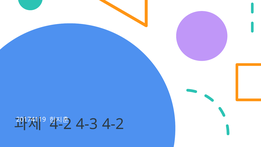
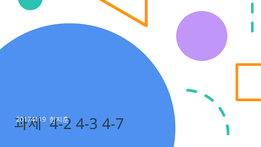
4-3 4-2: 4-2 -> 4-7 (113, 124)
